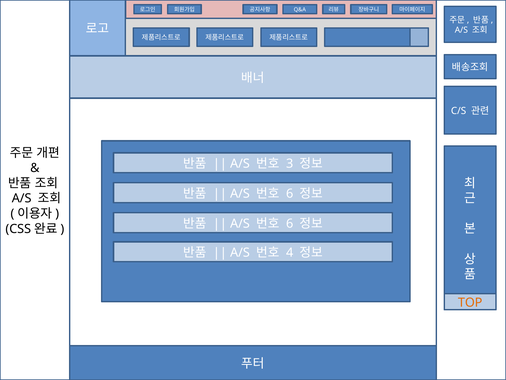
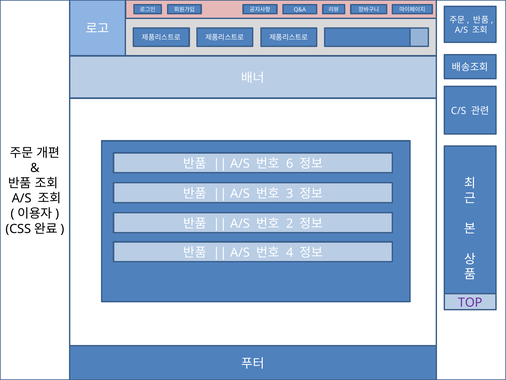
3: 3 -> 6 (290, 163)
6: 6 -> 3 (290, 193)
6: 6 -> 2 (290, 223)
TOP colour: orange -> purple (470, 302)
